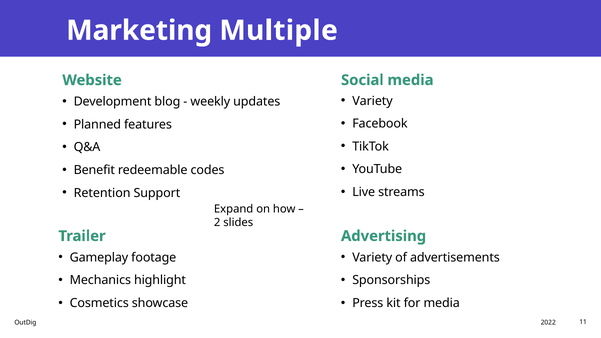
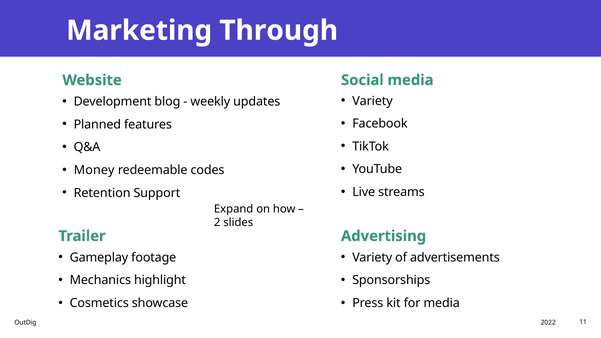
Multiple: Multiple -> Through (279, 31)
Benefit: Benefit -> Money (94, 170)
